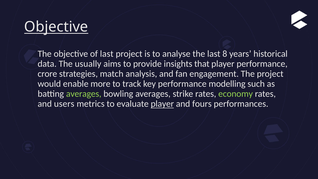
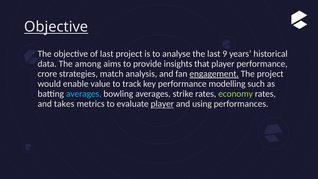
8: 8 -> 9 (225, 54)
usually: usually -> among (88, 64)
engagement underline: none -> present (214, 74)
more: more -> value (101, 84)
averages colour: light green -> light blue (84, 94)
users: users -> takes (64, 104)
fours: fours -> using (202, 104)
